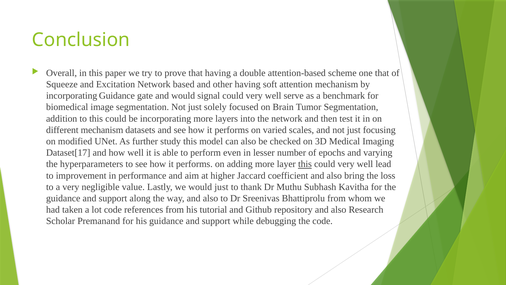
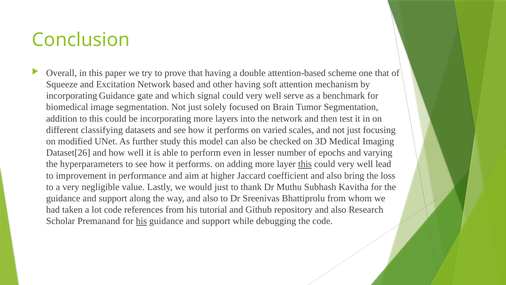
and would: would -> which (183, 96)
different mechanism: mechanism -> classifying (102, 130)
Dataset[17: Dataset[17 -> Dataset[26 (68, 153)
his underline: none -> present (141, 221)
